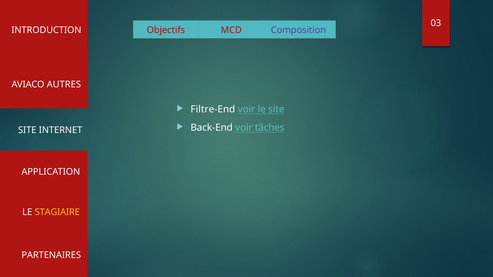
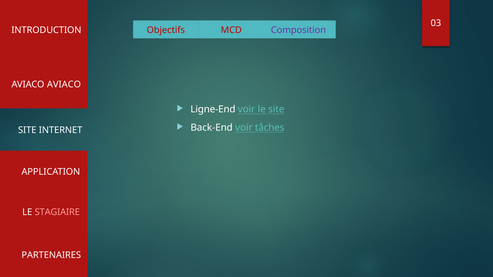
AVIACO AUTRES: AUTRES -> AVIACO (64, 85)
Filtre-End: Filtre-End -> Ligne-End (213, 109)
STAGIAIRE colour: yellow -> pink (57, 212)
